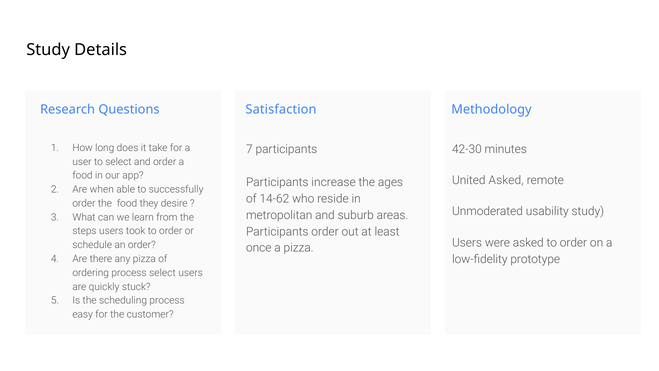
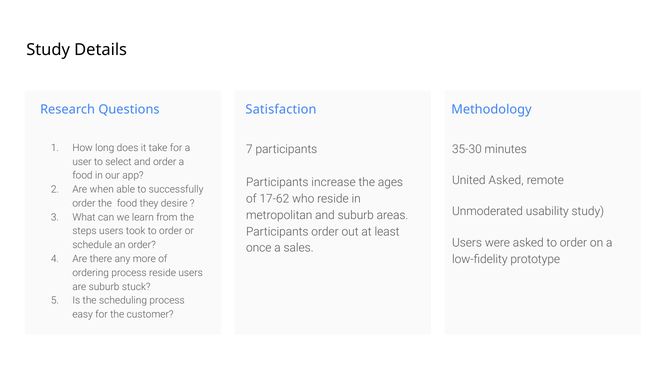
42-30: 42-30 -> 35-30 (467, 149)
14-62: 14-62 -> 17-62 (274, 199)
a pizza: pizza -> sales (299, 248)
any pizza: pizza -> more (144, 259)
process select: select -> reside (163, 273)
are quickly: quickly -> suburb (104, 286)
